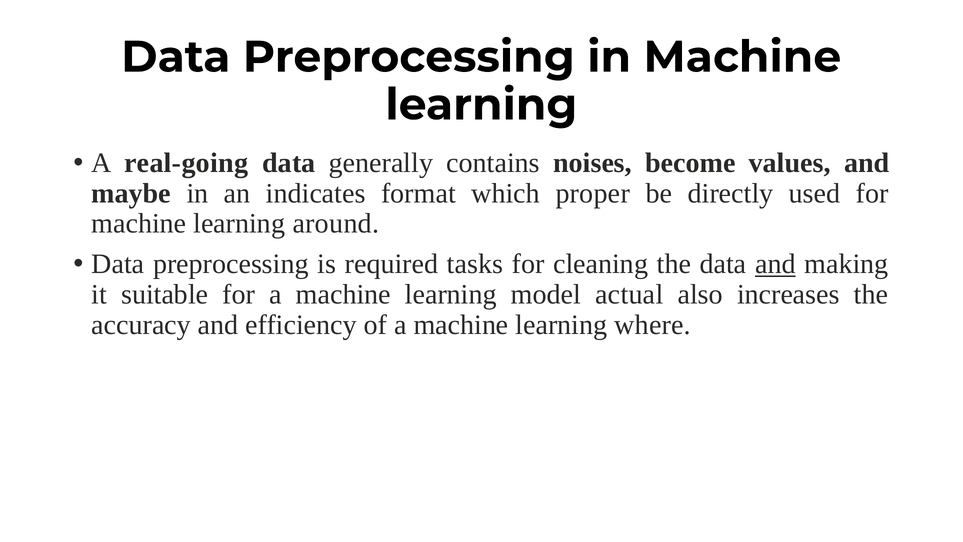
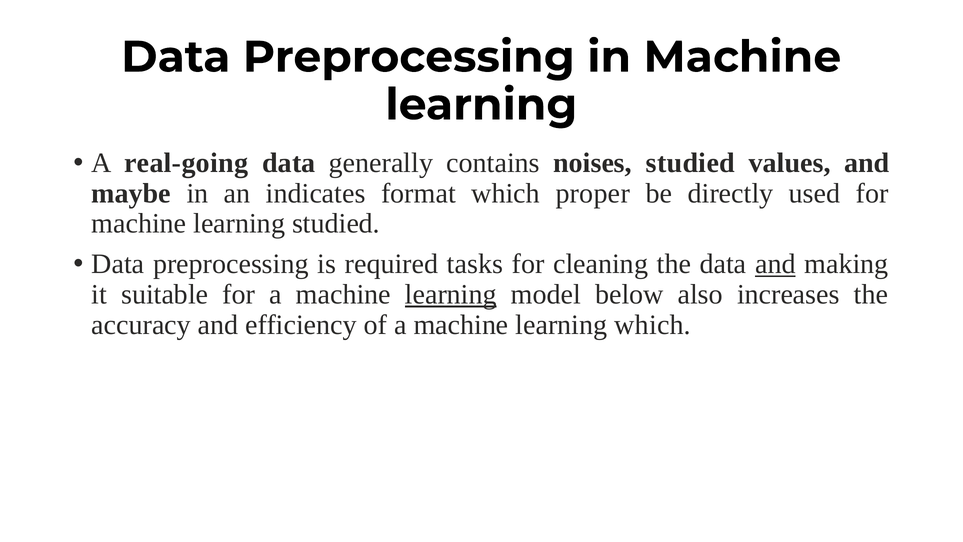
noises become: become -> studied (690, 163)
learning around: around -> studied (336, 223)
learning underline: none -> present (451, 294)
actual: actual -> below (629, 294)
learning where: where -> which (653, 325)
